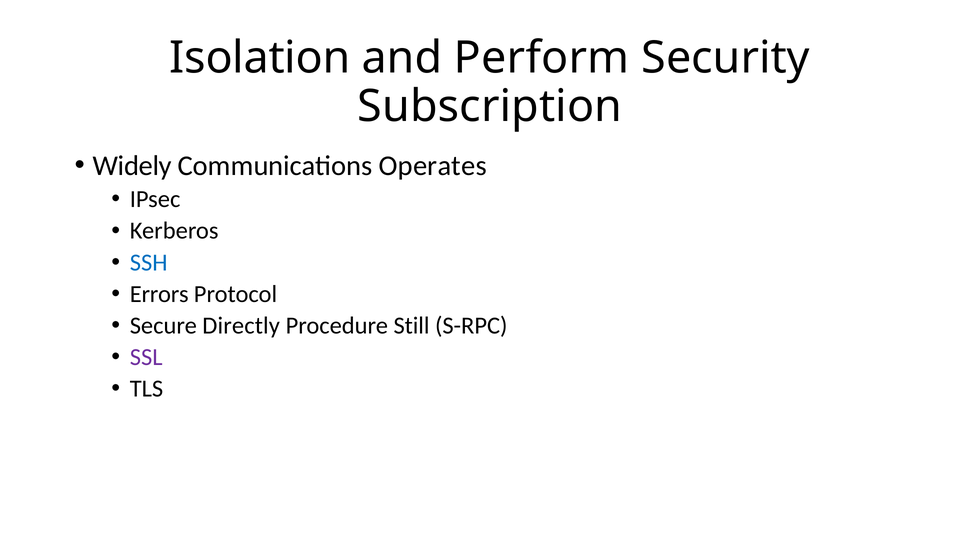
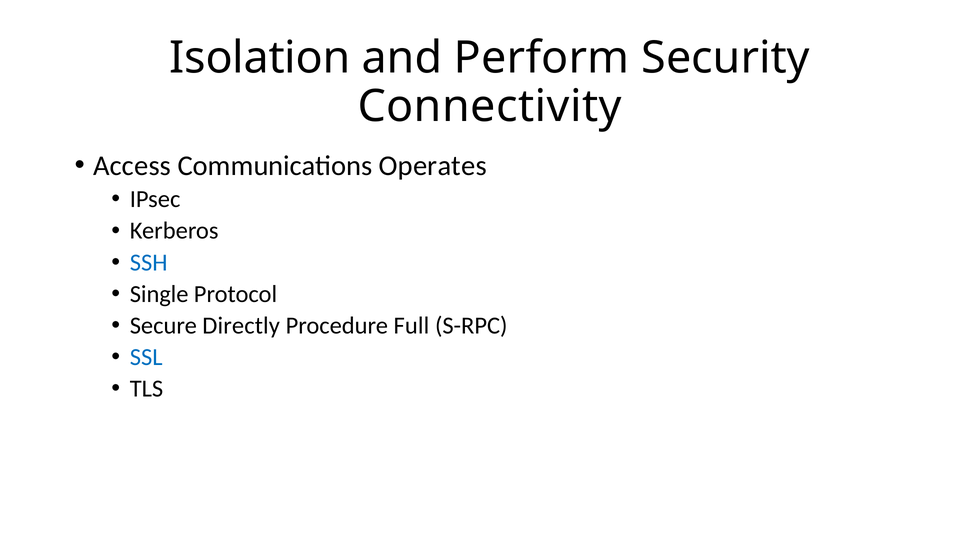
Subscription: Subscription -> Connectivity (490, 107)
Widely: Widely -> Access (132, 166)
Errors: Errors -> Single (159, 294)
Still: Still -> Full (411, 326)
SSL colour: purple -> blue (146, 357)
